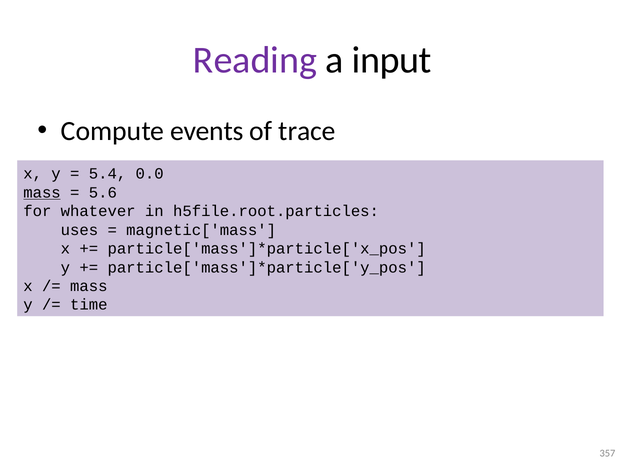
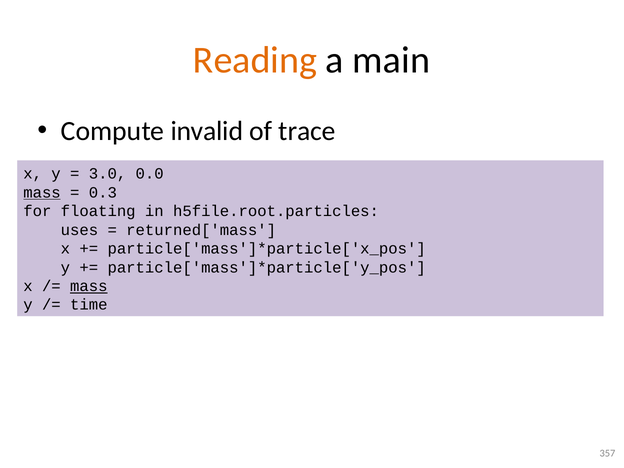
Reading colour: purple -> orange (255, 60)
input: input -> main (391, 60)
events: events -> invalid (207, 131)
5.4: 5.4 -> 3.0 (108, 174)
5.6: 5.6 -> 0.3 (103, 193)
whatever: whatever -> floating (98, 211)
magnetic['mass: magnetic['mass -> returned['mass (201, 230)
mass underline: none -> present (89, 286)
